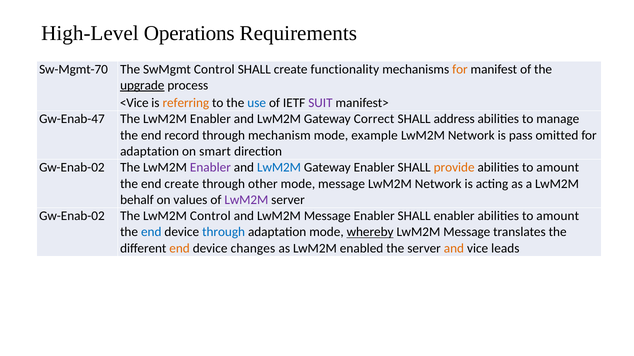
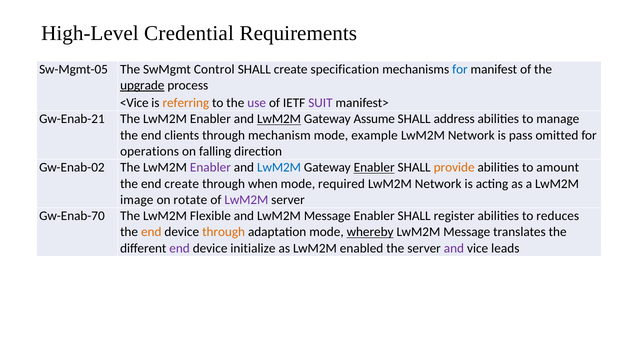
Operations: Operations -> Credential (189, 33)
Sw-Mgmt-70: Sw-Mgmt-70 -> Sw-Mgmt-05 (74, 69)
functionality: functionality -> specification (345, 69)
for colour: orange -> blue (460, 69)
use colour: blue -> purple (257, 103)
Gw-Enab-47: Gw-Enab-47 -> Gw-Enab-21 (72, 119)
LwM2M underline: none -> present (279, 119)
Correct: Correct -> Assume (374, 119)
record: record -> clients (182, 135)
adaptation: adaptation -> operations (150, 152)
smart: smart -> falling (215, 152)
Enabler underline: none -> present (374, 168)
other: other -> when (263, 184)
mode message: message -> required (342, 184)
behalf: behalf -> image (137, 200)
values: values -> rotate (190, 200)
Gw-Enab-02: Gw-Enab-02 -> Gw-Enab-70 (72, 216)
LwM2M Control: Control -> Flexible (210, 216)
SHALL enabler: enabler -> register (454, 216)
amount: amount -> reduces (558, 216)
end colour: blue -> orange (151, 233)
through colour: blue -> orange (224, 233)
end colour: orange -> purple (180, 249)
changes: changes -> initialize (253, 249)
and colour: orange -> purple (454, 249)
